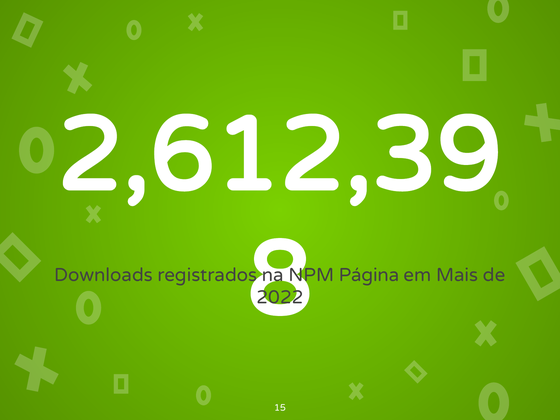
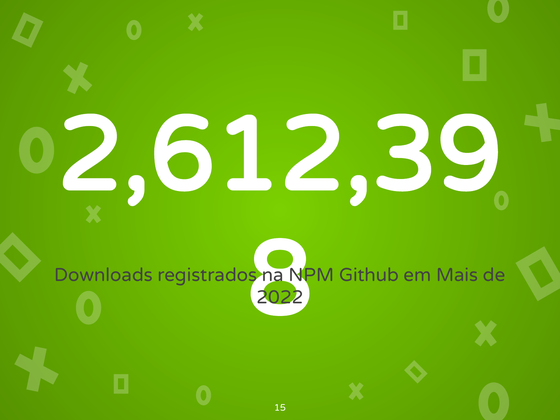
Página: Página -> Github (369, 275)
